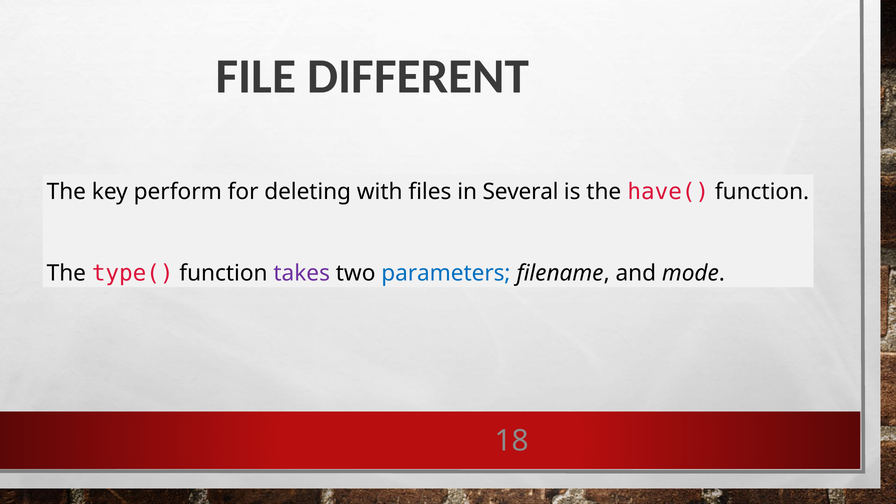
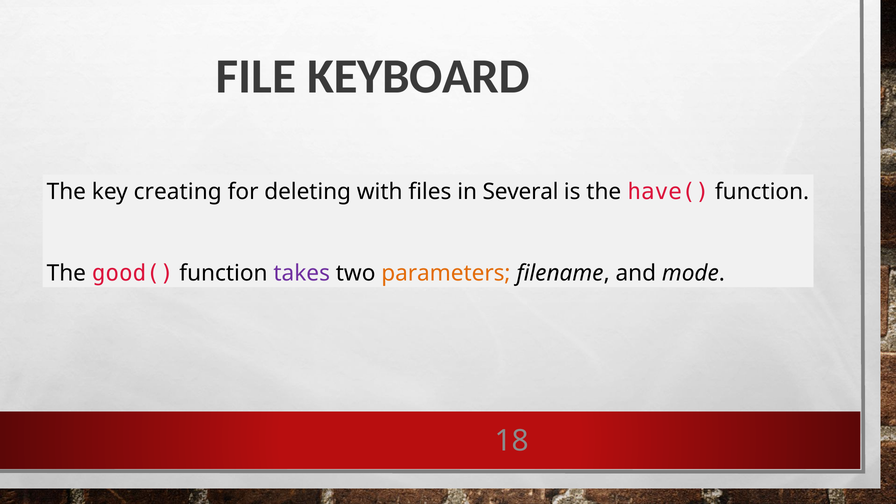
DIFFERENT: DIFFERENT -> KEYBOARD (418, 77)
perform: perform -> creating (178, 192)
type(: type( -> good( (133, 273)
parameters colour: blue -> orange (446, 273)
